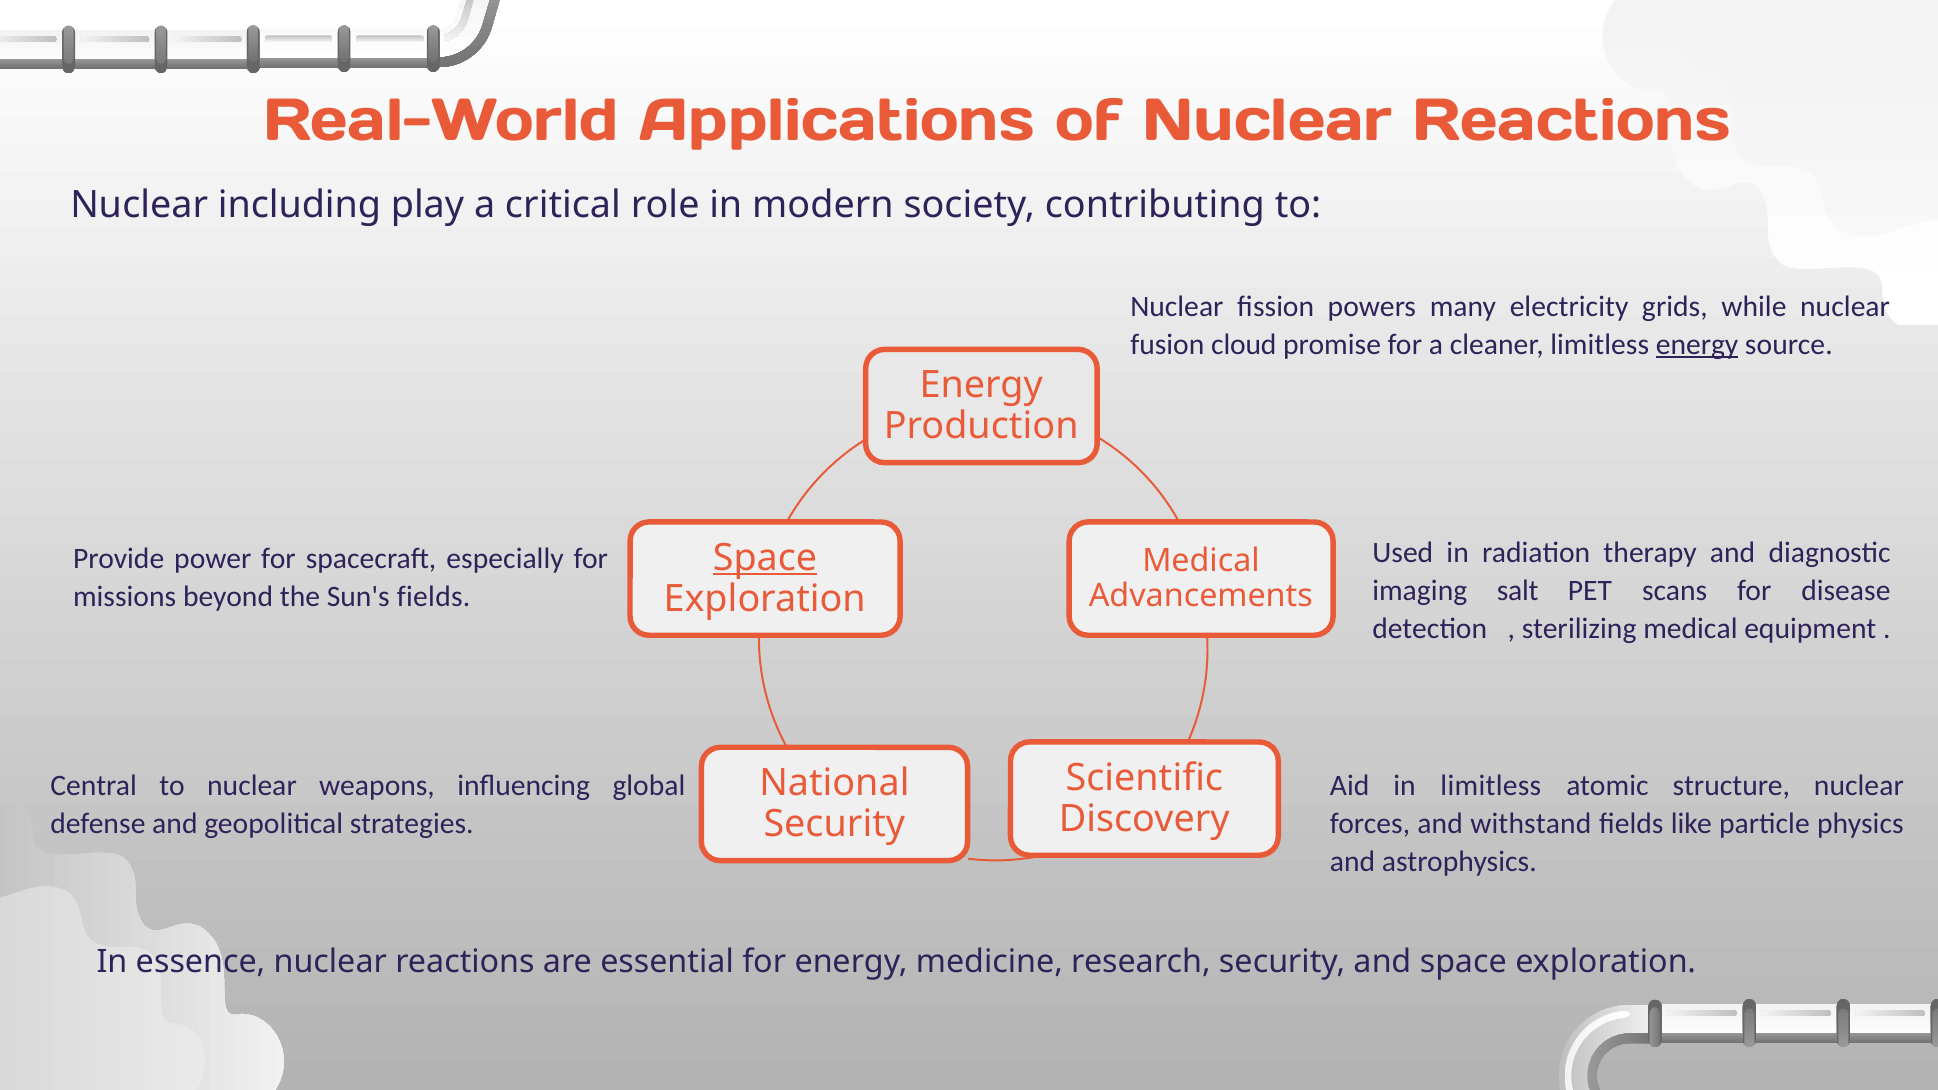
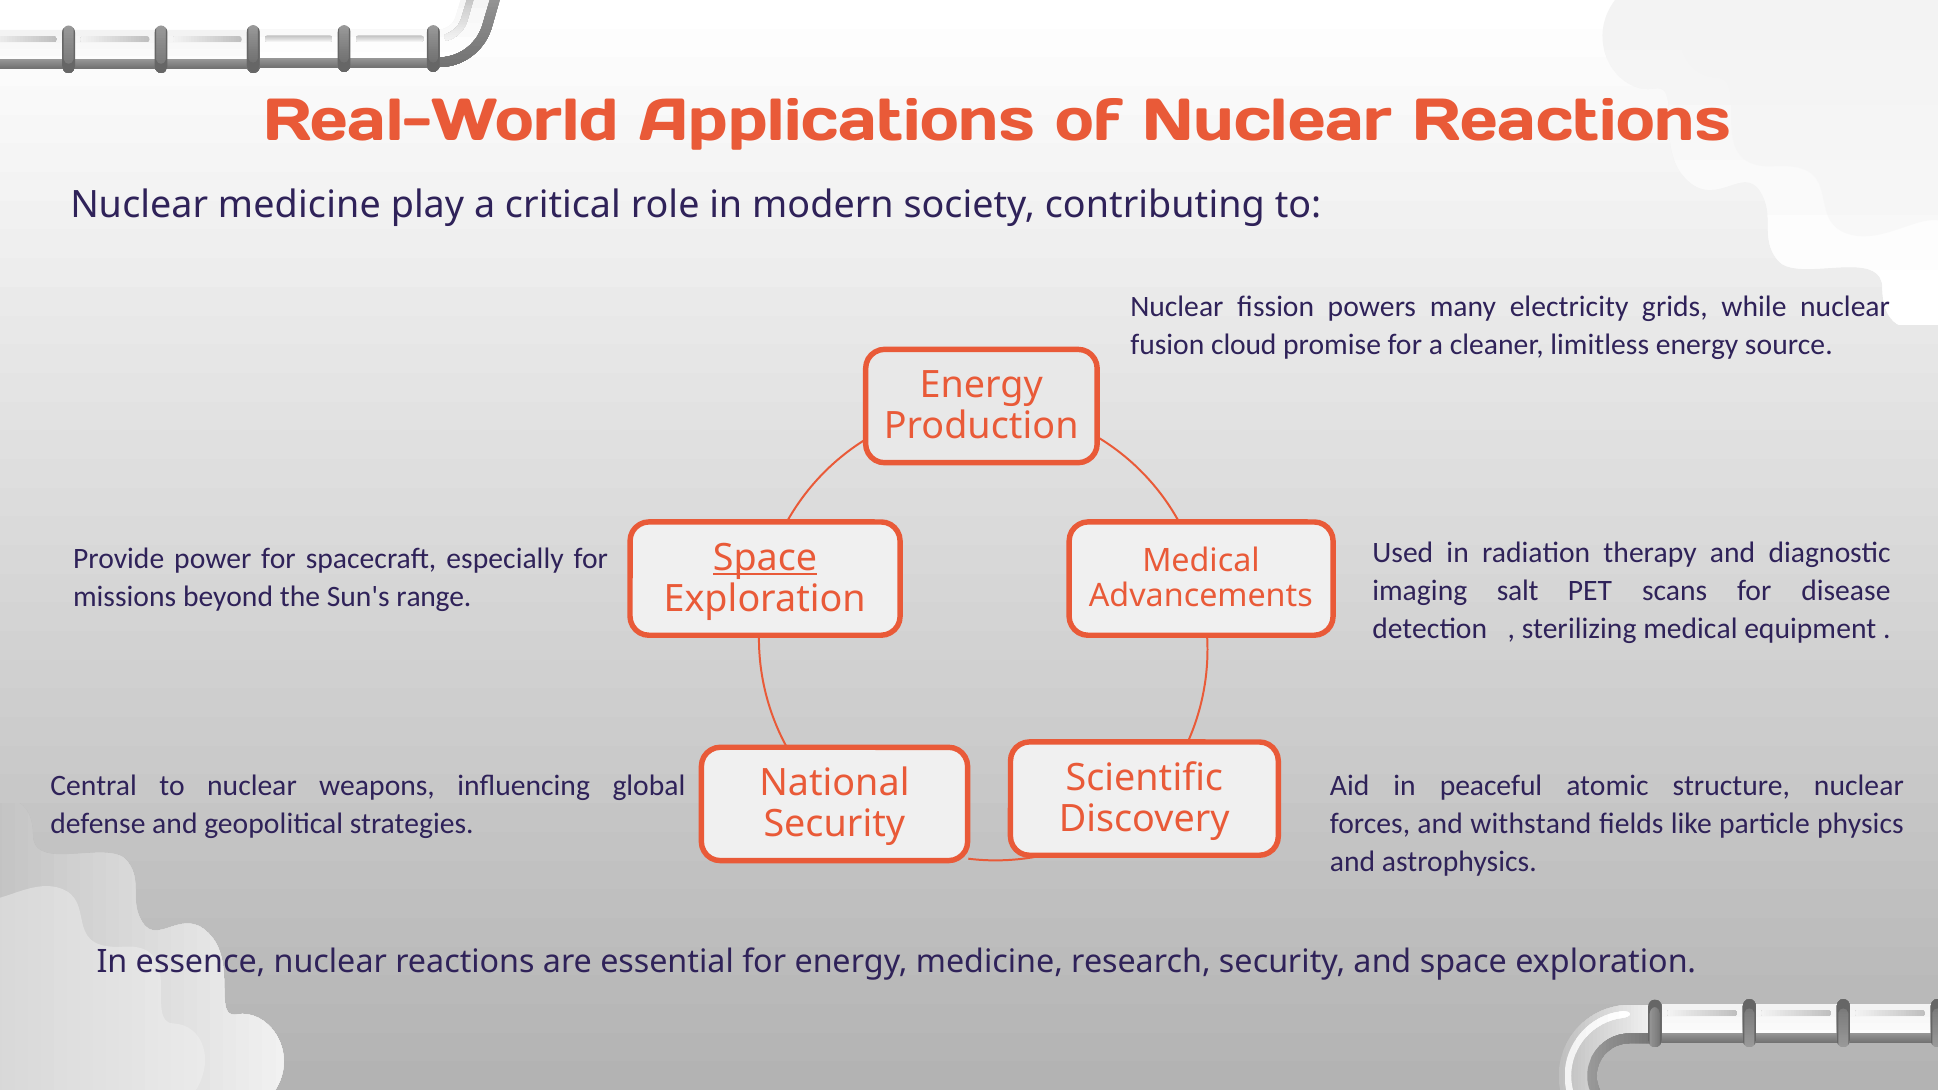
Nuclear including: including -> medicine (299, 205)
energy underline: present -> none (1697, 345)
Sun's fields: fields -> range (434, 596)
in limitless: limitless -> peaceful (1491, 786)
